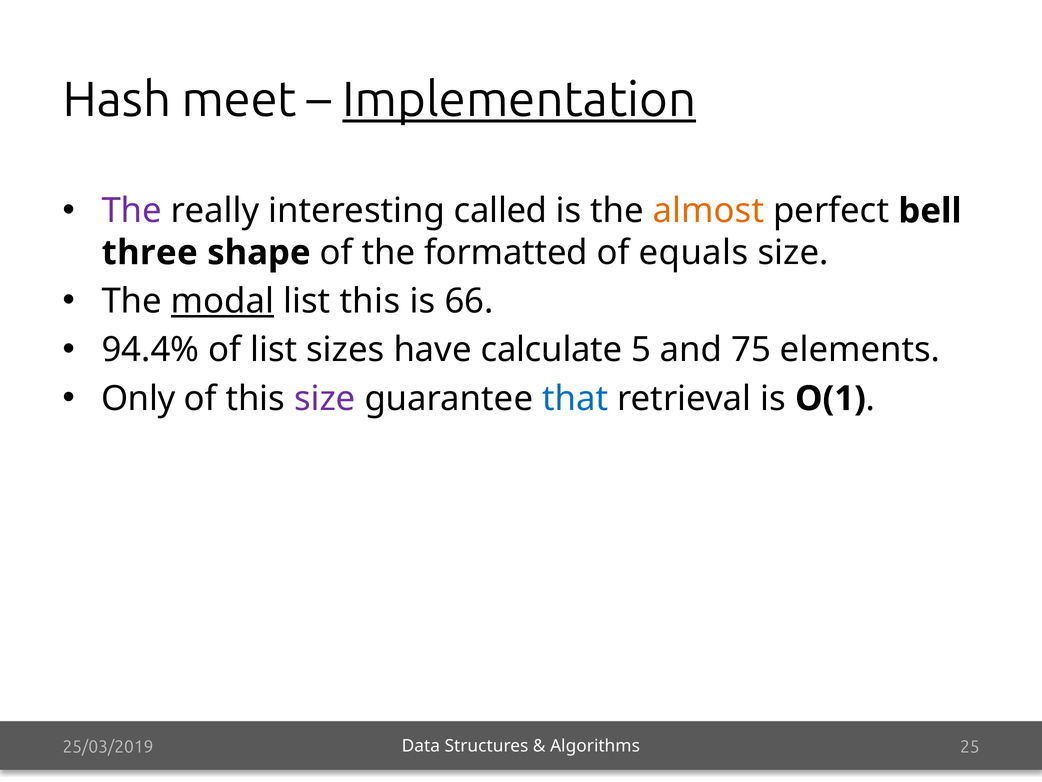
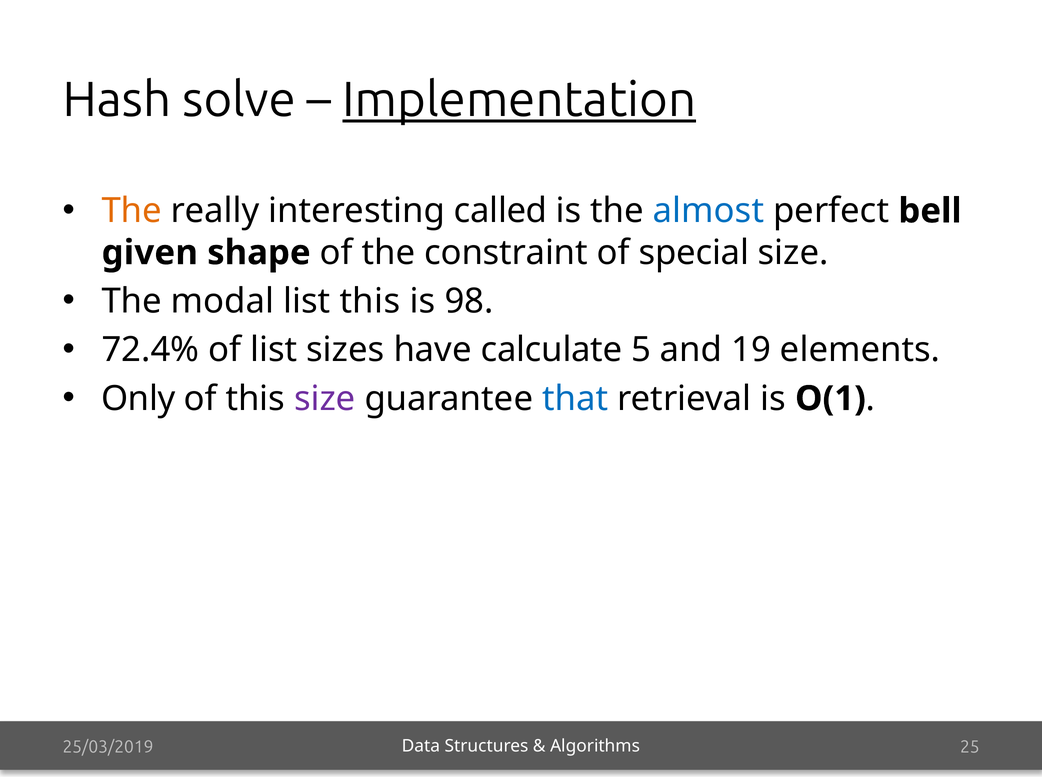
meet: meet -> solve (239, 100)
The colour: purple -> orange (132, 211)
almost colour: orange -> blue (709, 211)
three: three -> given (150, 253)
formatted: formatted -> constraint (506, 253)
equals: equals -> special (694, 253)
modal underline: present -> none (223, 301)
66: 66 -> 98 (469, 301)
94.4%: 94.4% -> 72.4% (150, 350)
75: 75 -> 19 (751, 350)
